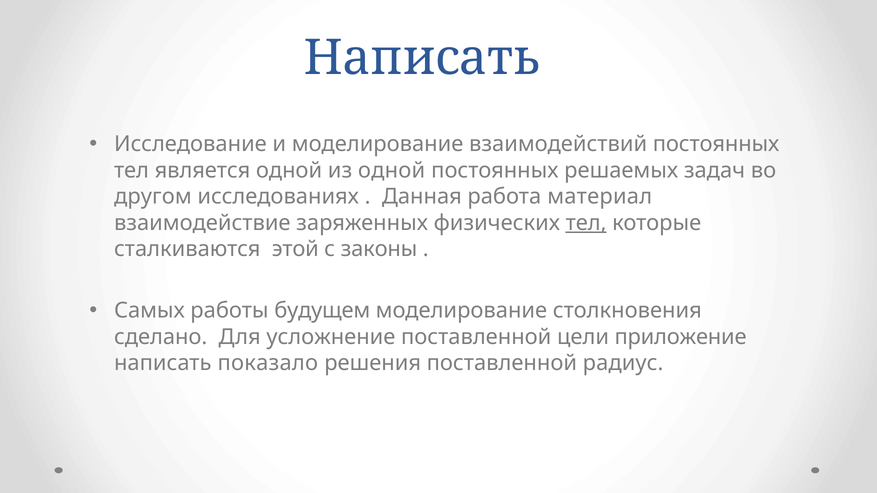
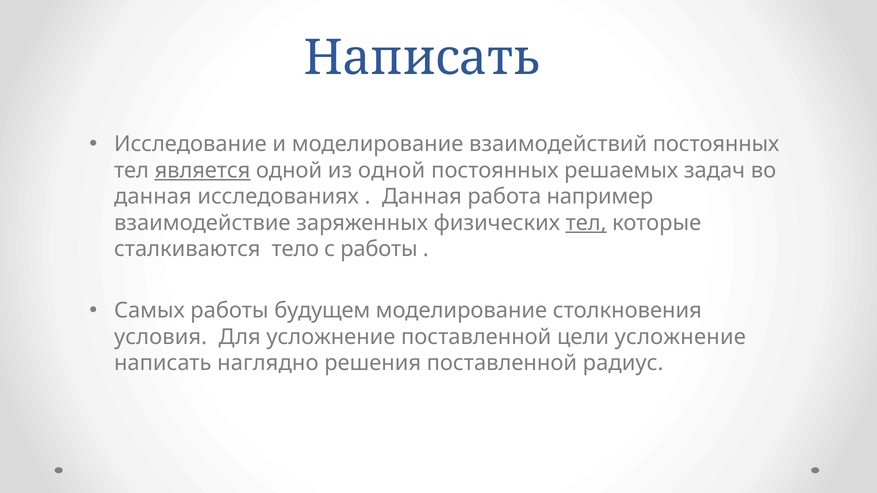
является underline: none -> present (203, 170)
другом: другом -> данная (153, 197)
материал: материал -> например (600, 197)
этой: этой -> тело (295, 249)
с законы: законы -> работы (379, 249)
сделано: сделано -> условия (161, 337)
цели приложение: приложение -> усложнение (680, 337)
показало: показало -> наглядно (268, 363)
